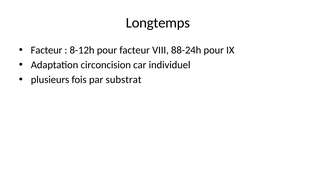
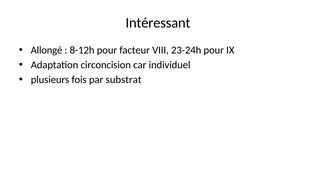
Longtemps: Longtemps -> Intéressant (158, 23)
Facteur: Facteur -> Allongé (47, 50)
88-24h: 88-24h -> 23-24h (186, 50)
